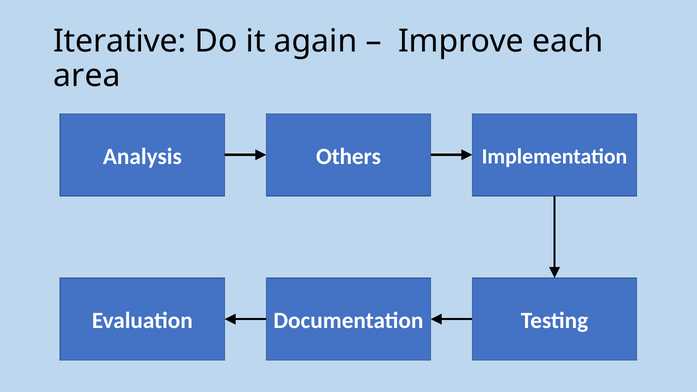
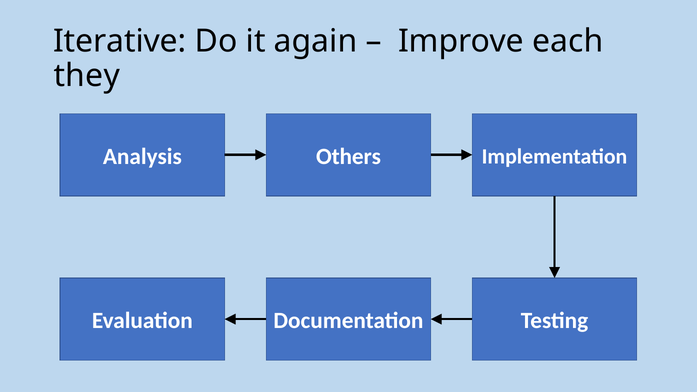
area: area -> they (87, 76)
